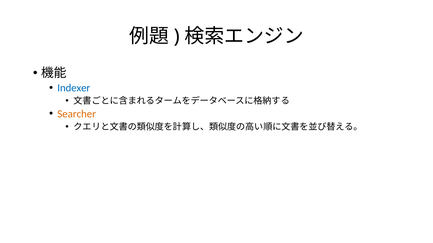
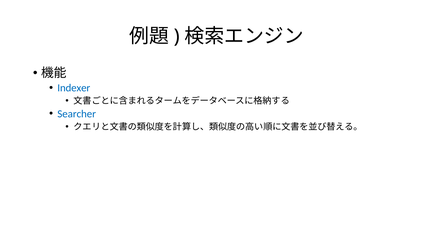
Searcher colour: orange -> blue (77, 114)
